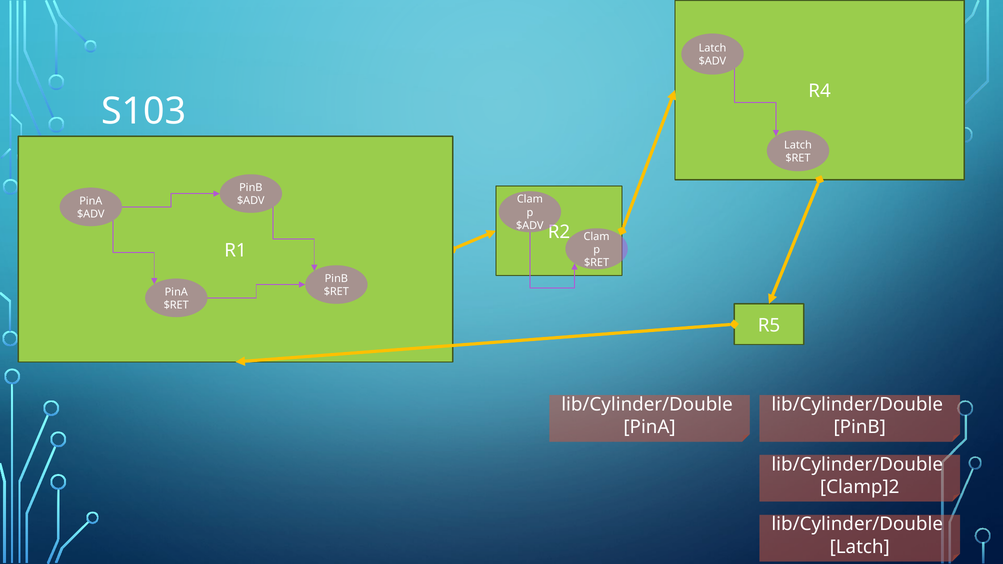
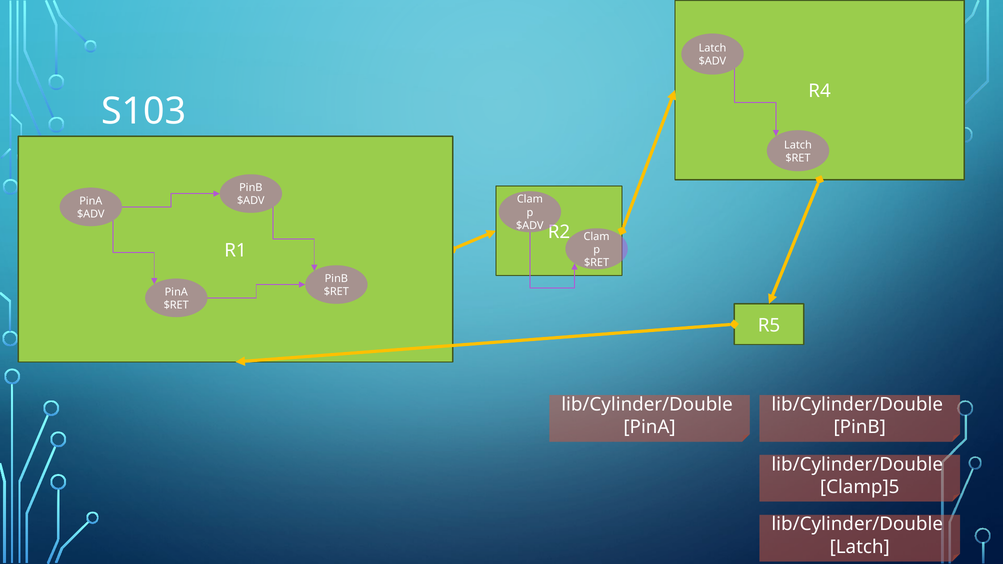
Clamp]2: Clamp]2 -> Clamp]5 (860, 487)
